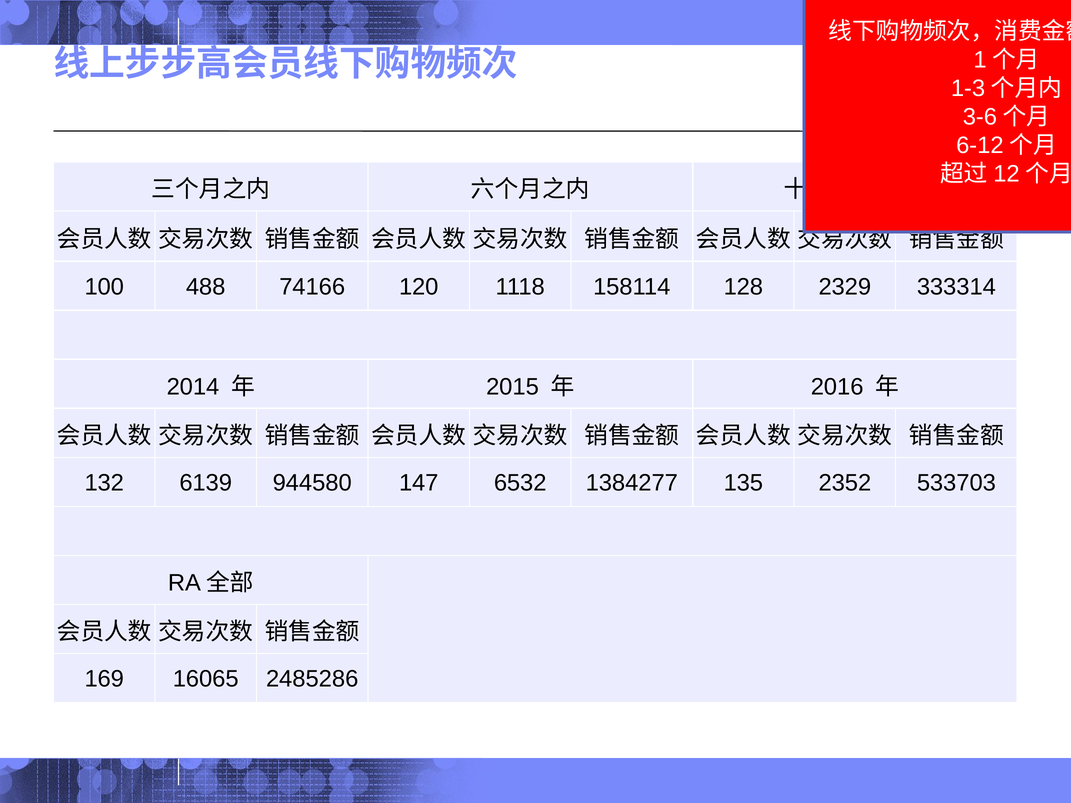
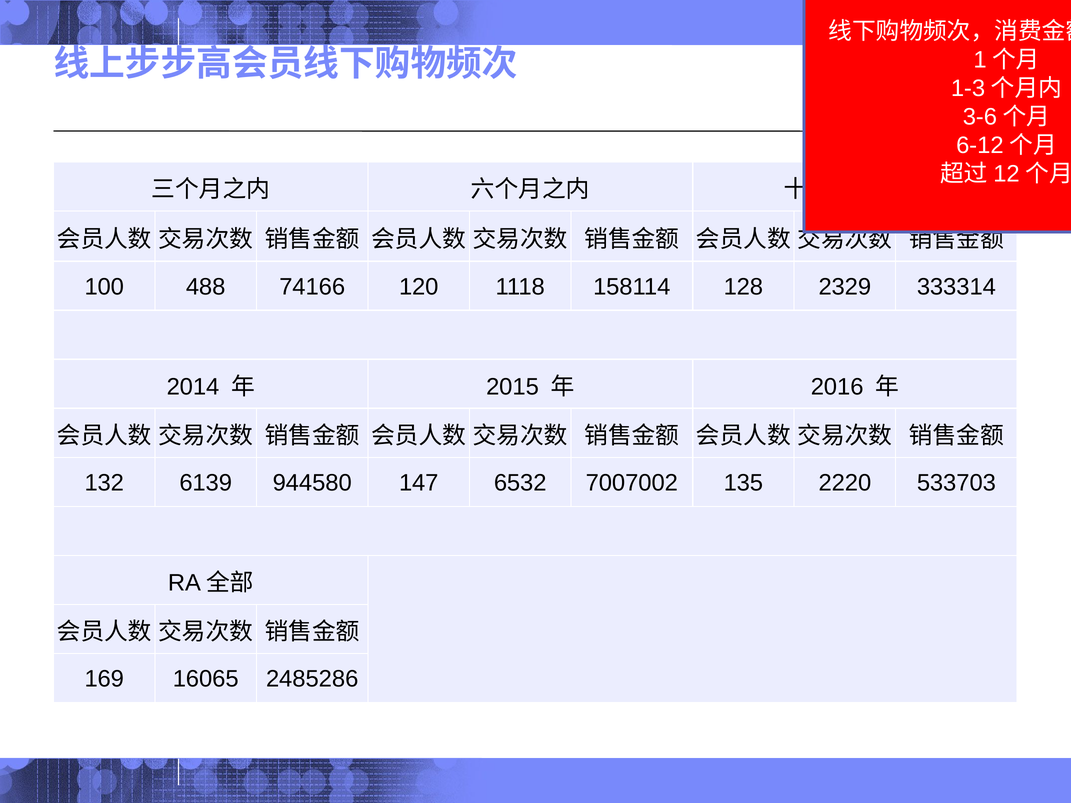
1384277: 1384277 -> 7007002 (632, 483)
2352: 2352 -> 2220 (845, 483)
